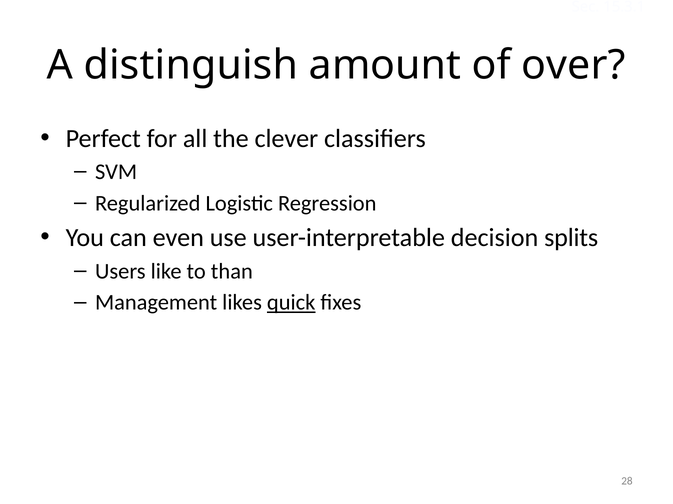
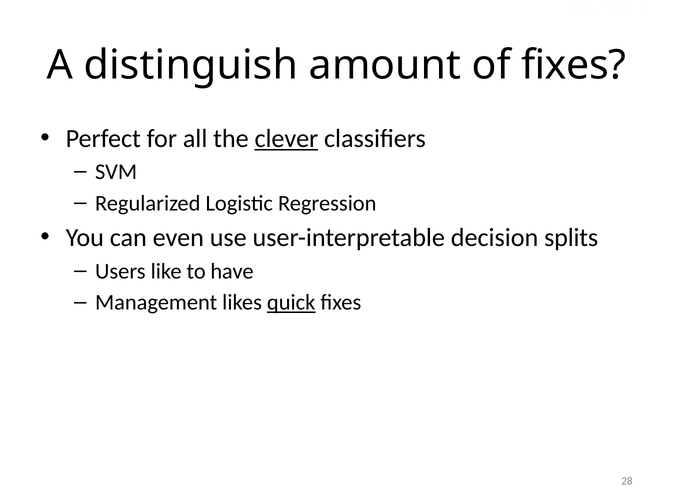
of over: over -> fixes (574, 65)
clever underline: none -> present (286, 139)
than: than -> have (232, 272)
